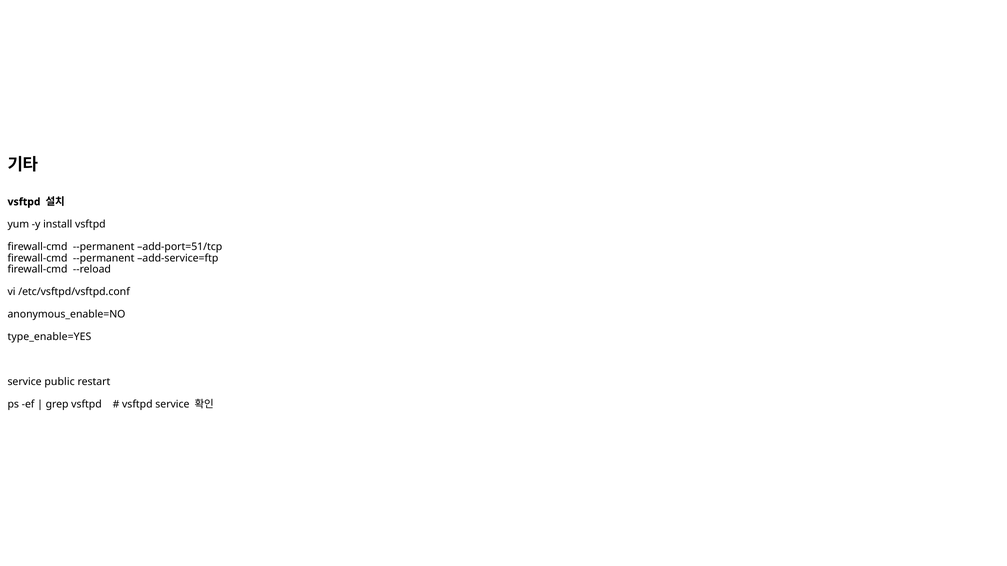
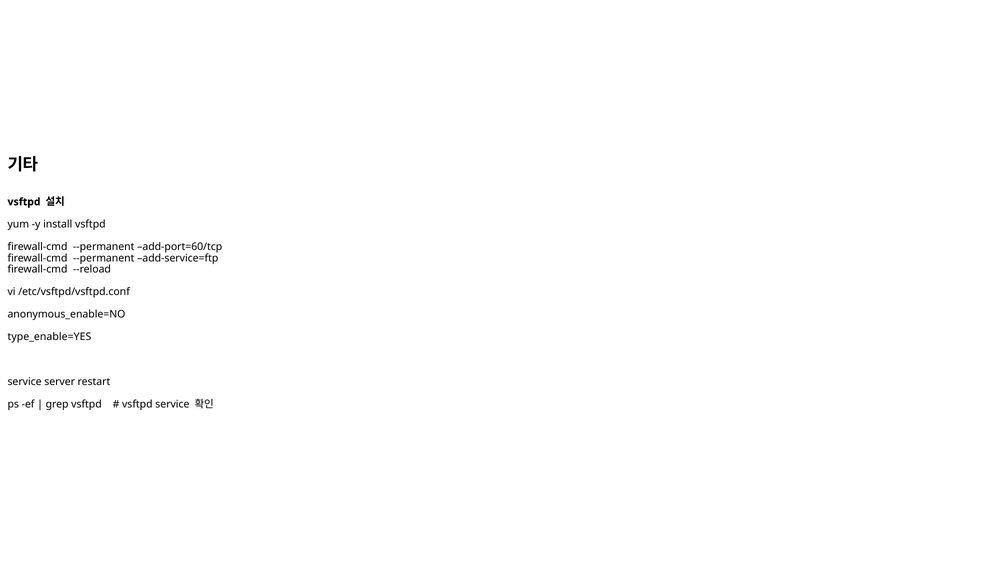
add-port=51/tcp: add-port=51/tcp -> add-port=60/tcp (180, 247)
public: public -> server (60, 382)
